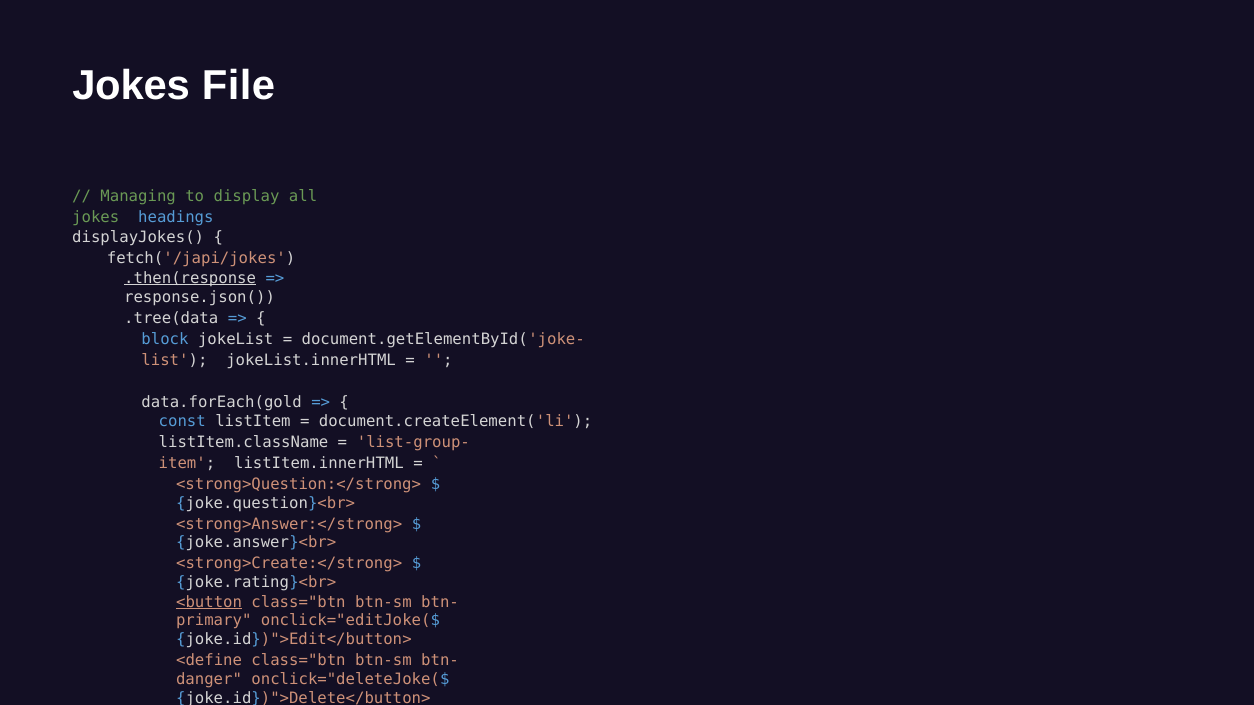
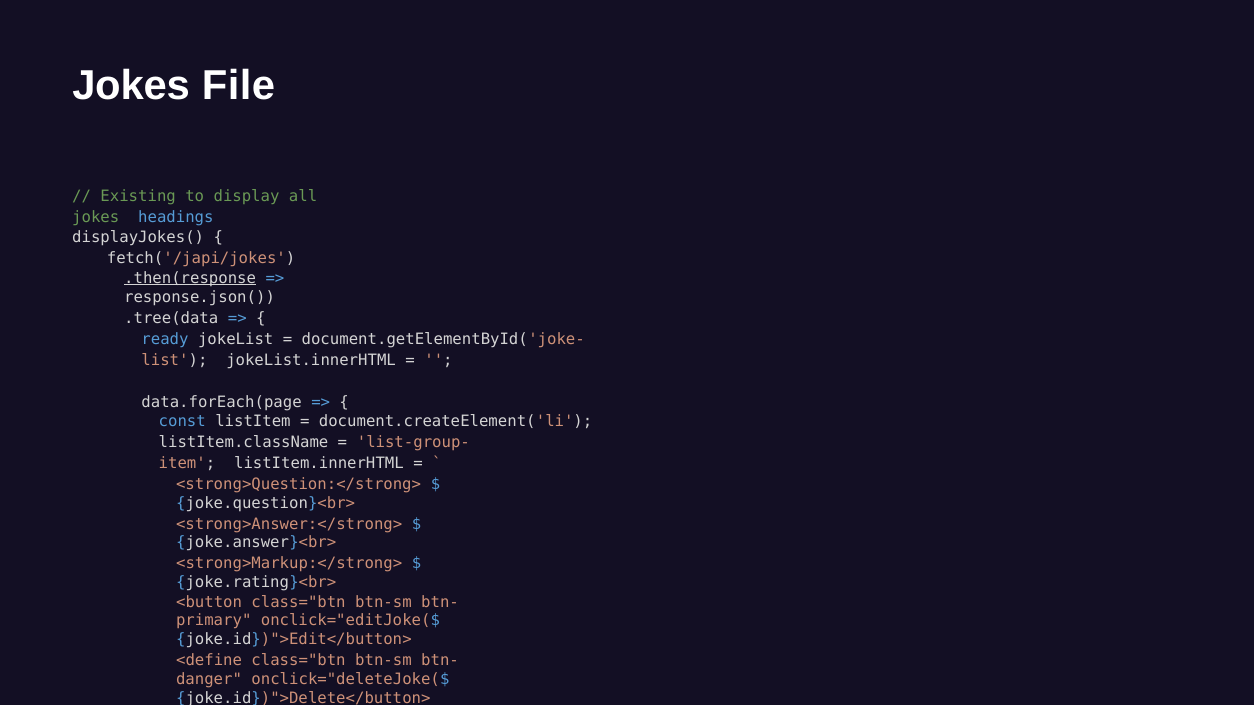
Managing: Managing -> Existing (138, 196)
block: block -> ready (165, 340)
data.forEach(gold: data.forEach(gold -> data.forEach(page (222, 402)
<strong>Create:</strong>: <strong>Create:</strong> -> <strong>Markup:</strong> (289, 564)
<button underline: present -> none (209, 602)
